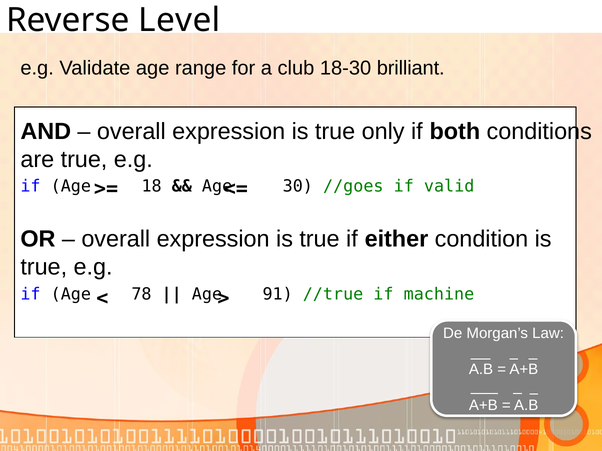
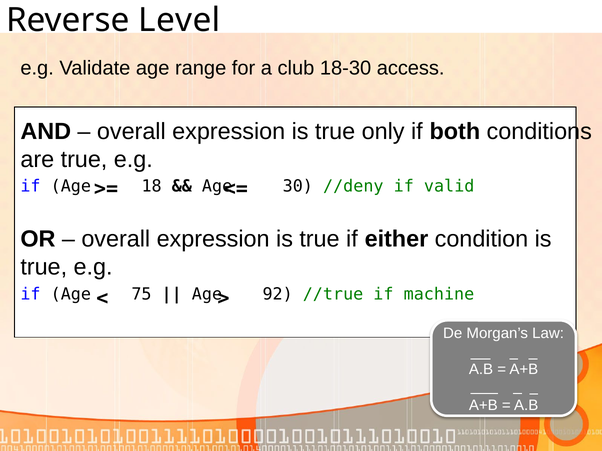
brilliant: brilliant -> access (411, 68)
//goes: //goes -> //deny (353, 187)
78: 78 -> 75 (141, 294)
91: 91 -> 92 (278, 294)
